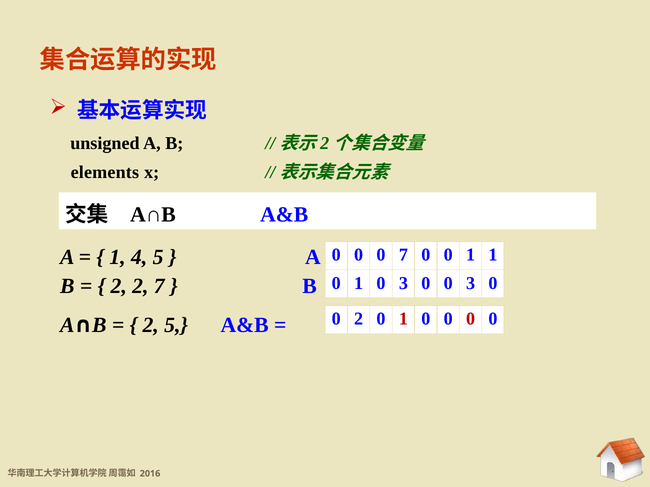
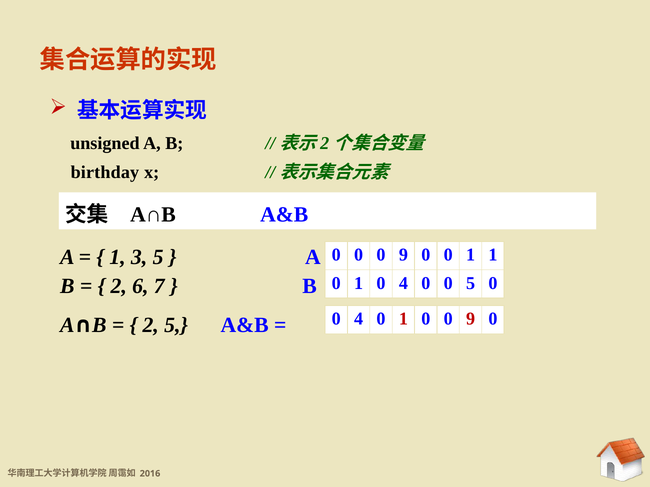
elements: elements -> birthday (105, 172)
0 0 0 7: 7 -> 9 (403, 255)
4: 4 -> 3 (139, 257)
1 0 3: 3 -> 4 (403, 283)
0 0 3: 3 -> 5 (471, 283)
2 2: 2 -> 6 (140, 286)
2: 2 -> 4 (359, 319)
1 0 0 0: 0 -> 9 (471, 319)
